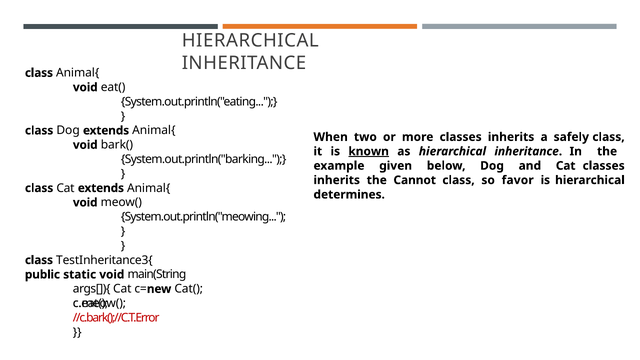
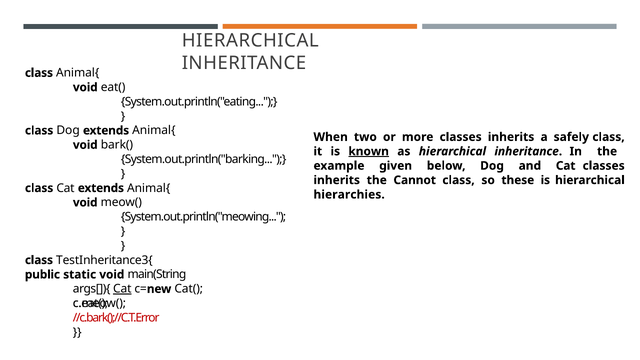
favor: favor -> these (518, 180)
determines: determines -> hierarchies (349, 195)
Cat underline: none -> present (122, 289)
